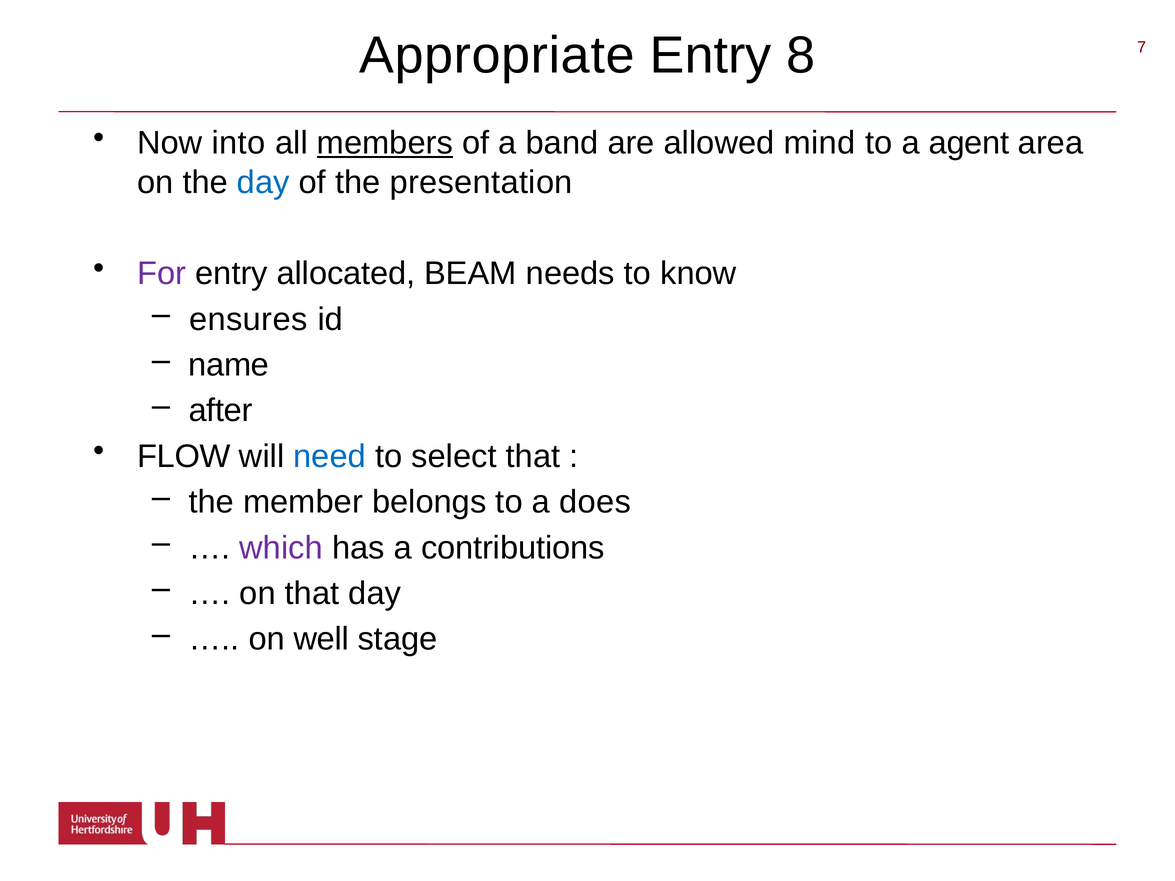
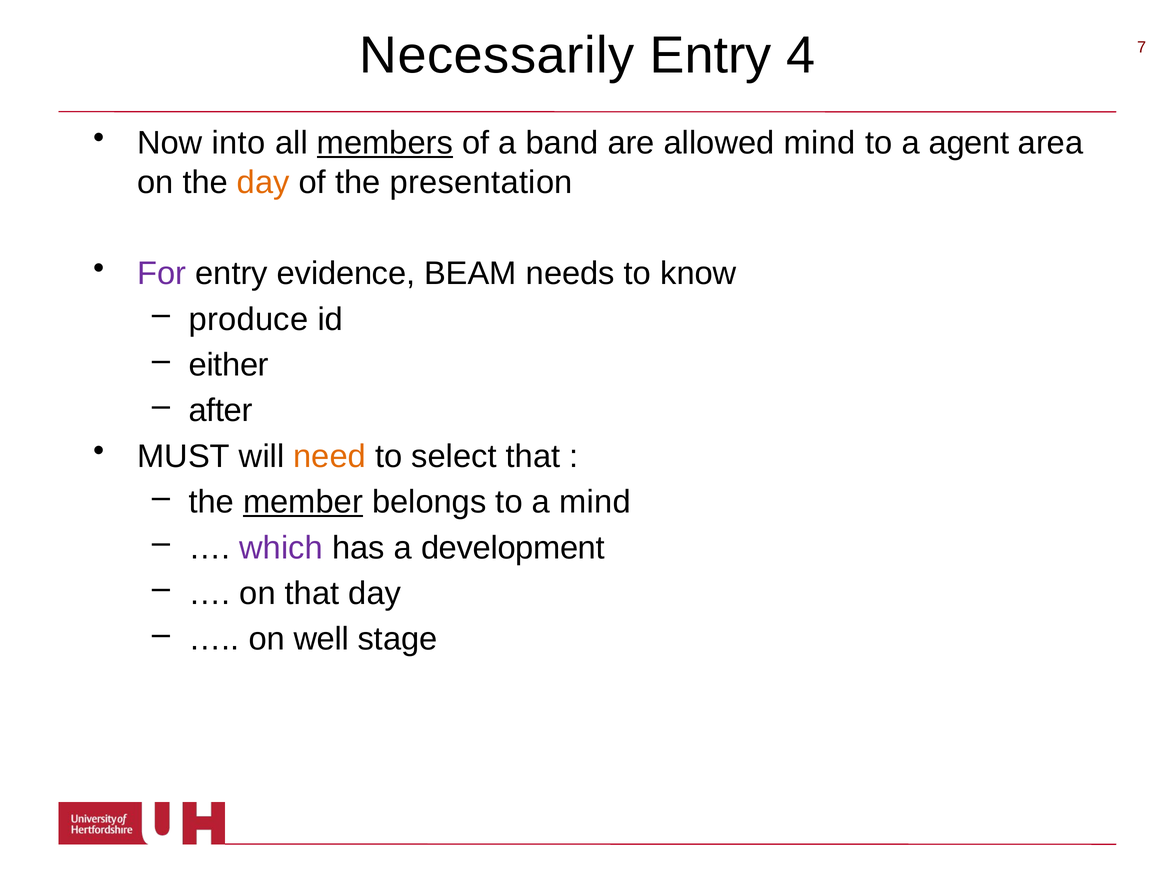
Appropriate: Appropriate -> Necessarily (497, 56)
8: 8 -> 4 (801, 56)
day colour: blue -> orange (263, 182)
allocated: allocated -> evidence (346, 274)
ensures: ensures -> produce (248, 319)
name: name -> either (229, 365)
FLOW: FLOW -> MUST (184, 457)
need colour: blue -> orange (330, 457)
member underline: none -> present (303, 502)
a does: does -> mind (595, 502)
contributions: contributions -> development (513, 548)
